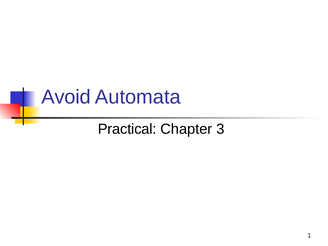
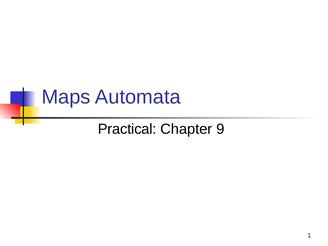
Avoid: Avoid -> Maps (66, 97)
3: 3 -> 9 (220, 129)
